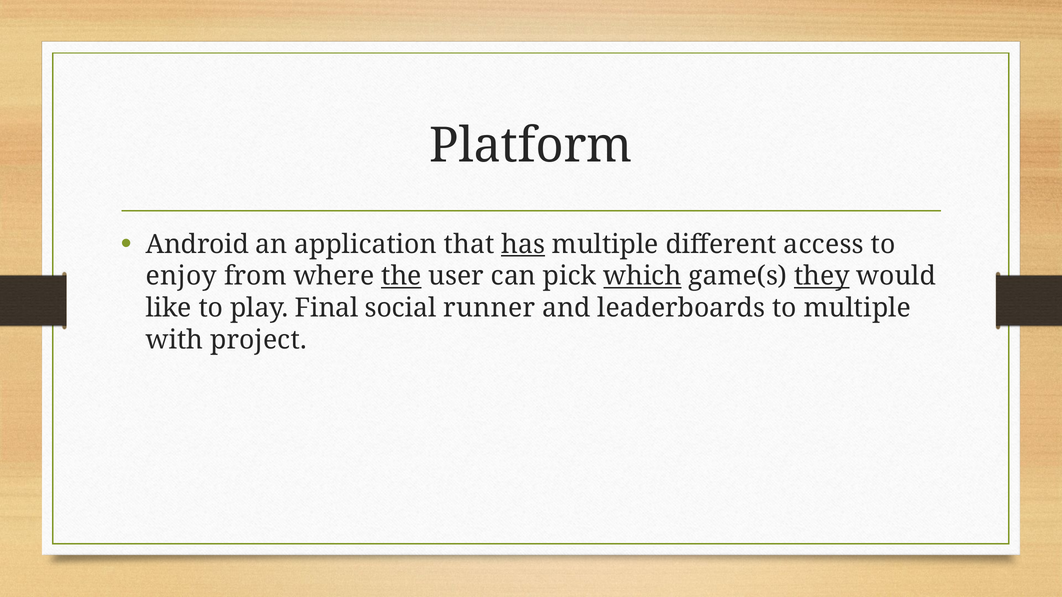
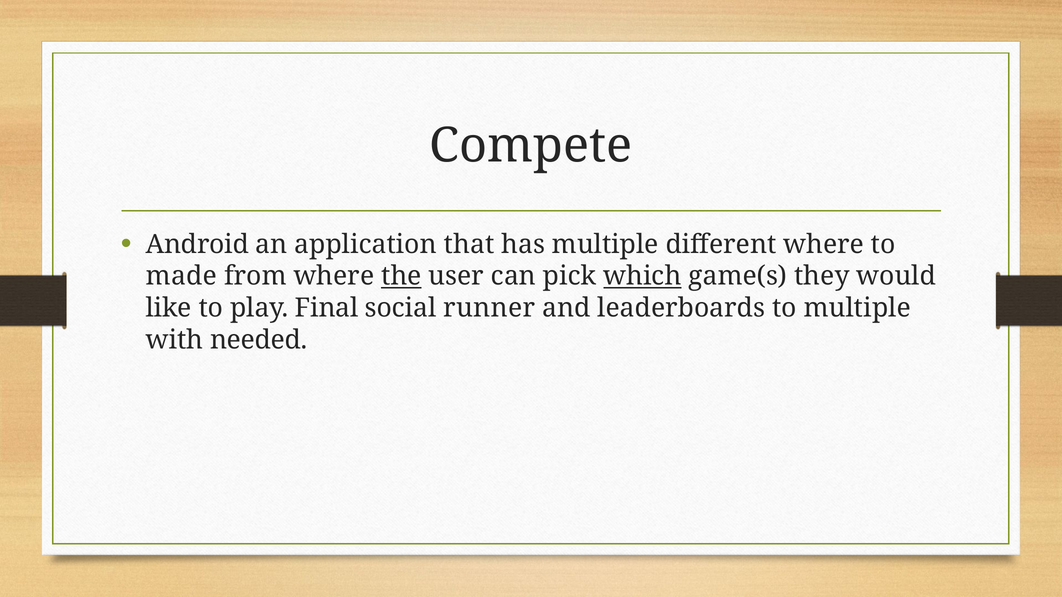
Platform: Platform -> Compete (531, 146)
has underline: present -> none (523, 245)
different access: access -> where (824, 245)
enjoy: enjoy -> made (181, 276)
they underline: present -> none (822, 276)
project: project -> needed (259, 340)
